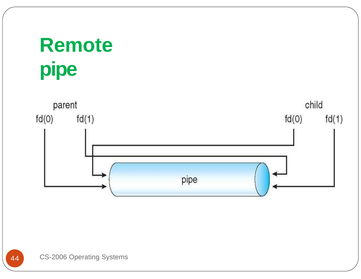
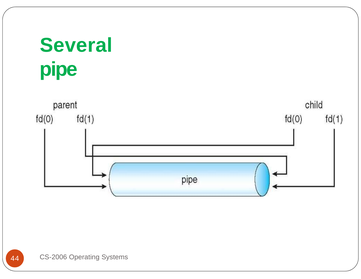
Remote: Remote -> Several (76, 45)
